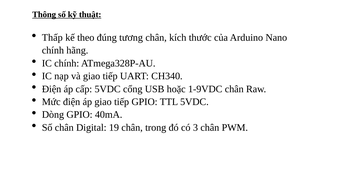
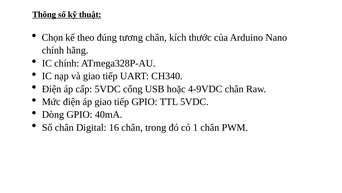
Thấp: Thấp -> Chọn (52, 37)
1-9VDC: 1-9VDC -> 4-9VDC (205, 89)
19: 19 -> 16 (114, 127)
3: 3 -> 1 (195, 127)
